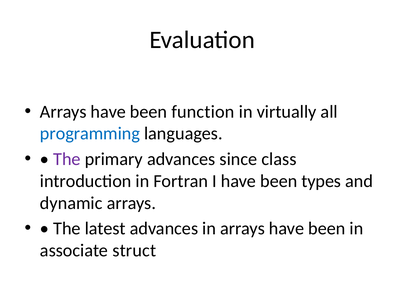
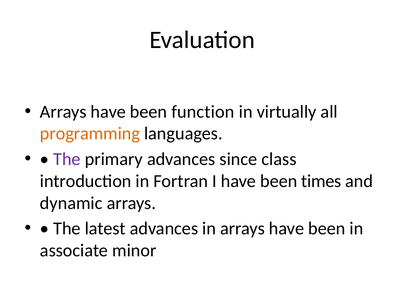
programming colour: blue -> orange (90, 133)
types: types -> times (321, 181)
struct: struct -> minor (134, 250)
